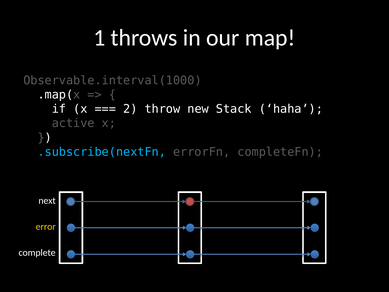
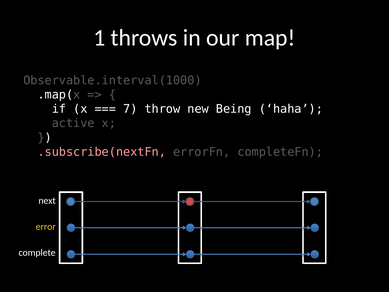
2: 2 -> 7 (130, 109)
Stack: Stack -> Being (234, 109)
.subscribe(nextFn colour: light blue -> pink (102, 152)
